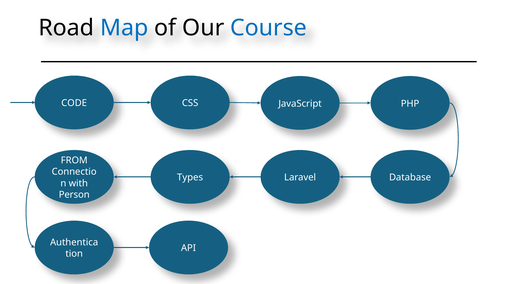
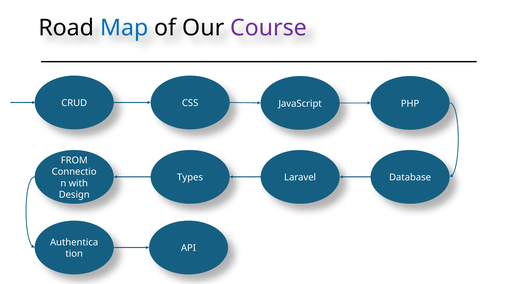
Course colour: blue -> purple (269, 28)
CODE: CODE -> CRUD (74, 103)
Person: Person -> Design (74, 195)
